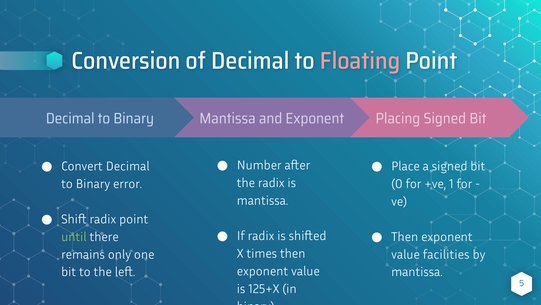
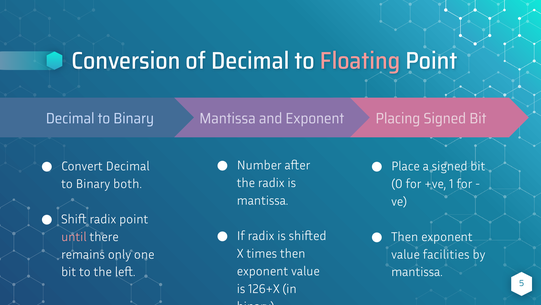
error: error -> both (128, 183)
until colour: light green -> pink (74, 236)
125+X: 125+X -> 126+X (264, 288)
